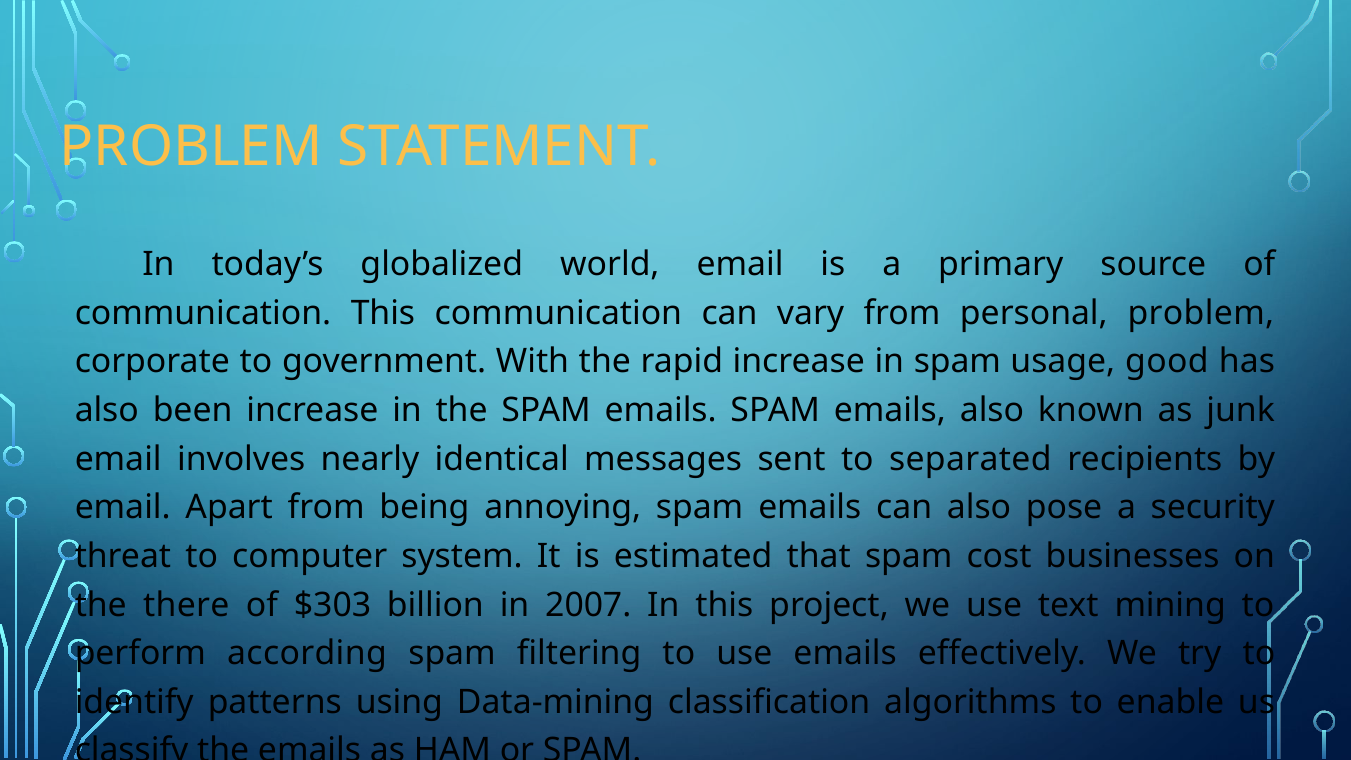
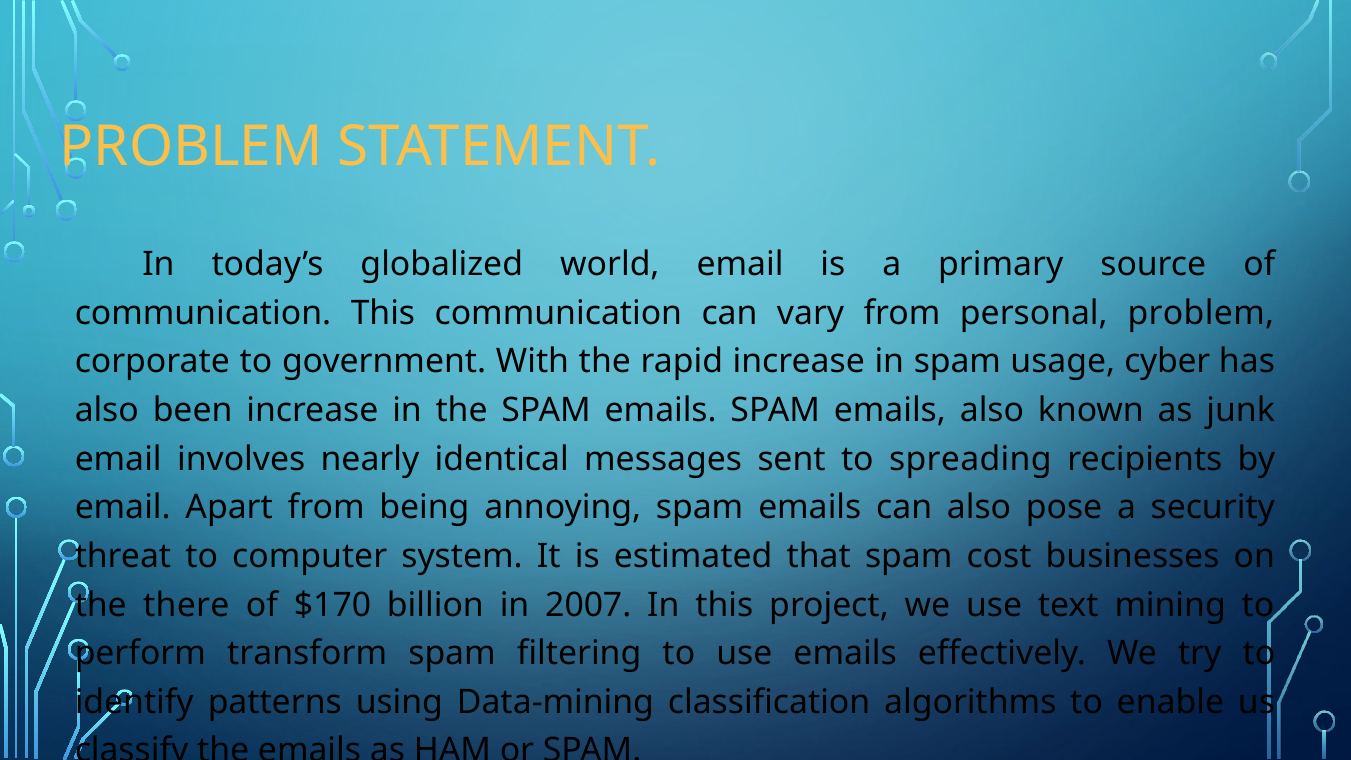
good: good -> cyber (1167, 362)
separated: separated -> spreading (970, 459)
$303: $303 -> $170 (333, 605)
according: according -> transform (307, 653)
